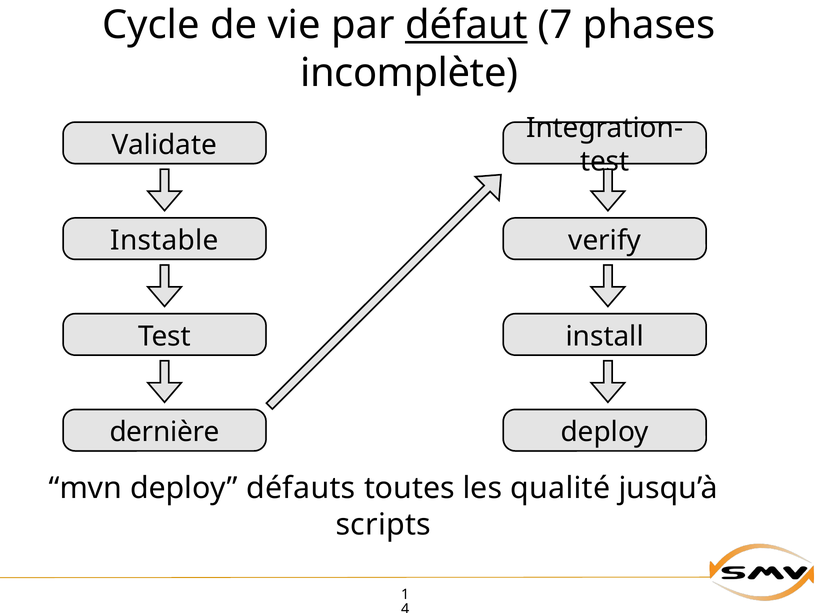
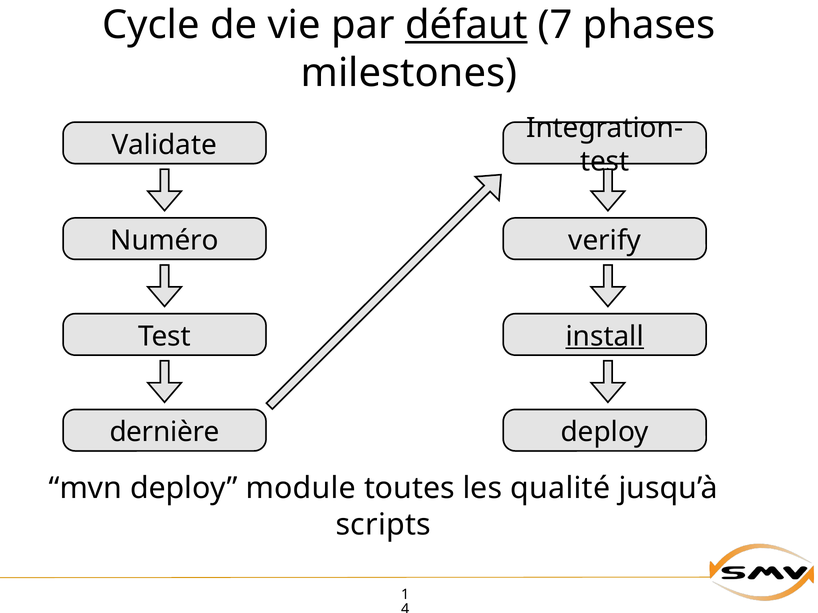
incomplète: incomplète -> milestones (409, 73)
Instable: Instable -> Numéro (165, 241)
install underline: none -> present (605, 337)
défauts: défauts -> module (301, 489)
